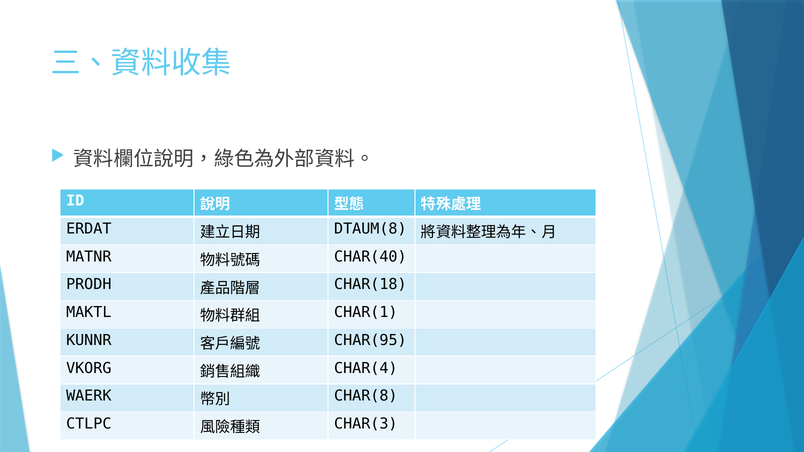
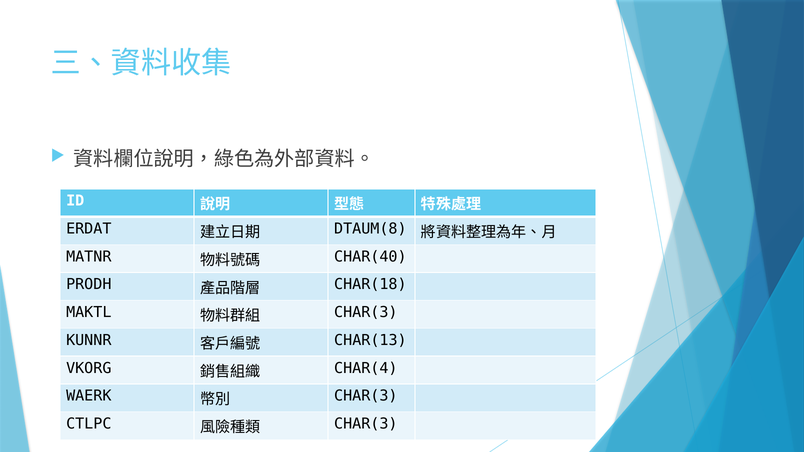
CHAR(1: CHAR(1 -> CHAR(3 (366, 313)
CHAR(95: CHAR(95 -> CHAR(13 (370, 340)
CHAR(8: CHAR(8 -> CHAR(3 (366, 396)
